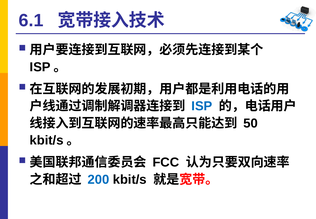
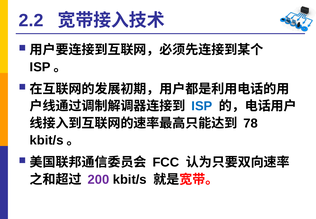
6.1: 6.1 -> 2.2 (31, 20)
50: 50 -> 78 (251, 123)
200 colour: blue -> purple (98, 179)
